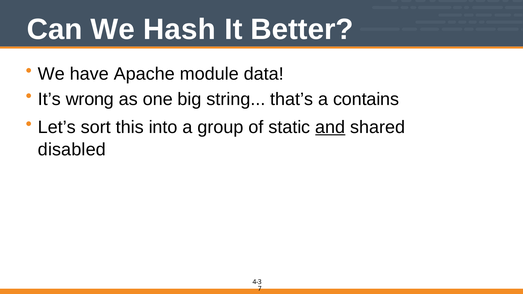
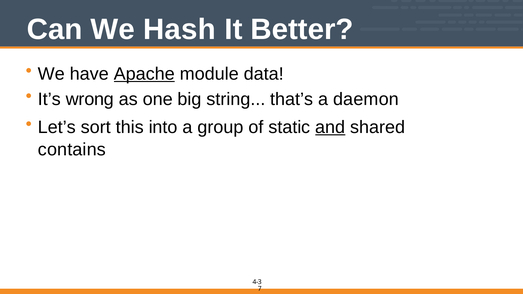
Apache underline: none -> present (144, 74)
contains: contains -> daemon (366, 99)
disabled: disabled -> contains (72, 150)
